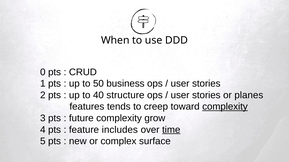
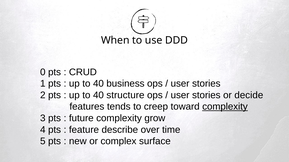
50: 50 -> 40 (98, 84)
planes: planes -> decide (249, 95)
includes: includes -> describe (120, 130)
time underline: present -> none (171, 130)
